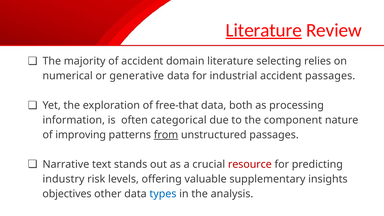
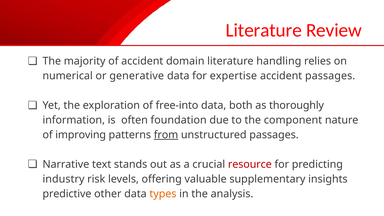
Literature underline: present -> none (264, 30)
selecting: selecting -> handling (279, 61)
industrial: industrial -> expertise (233, 76)
free-that: free-that -> free-into (177, 105)
processing: processing -> thoroughly (297, 105)
categorical: categorical -> foundation (179, 120)
objectives: objectives -> predictive (67, 194)
types colour: blue -> orange (163, 194)
